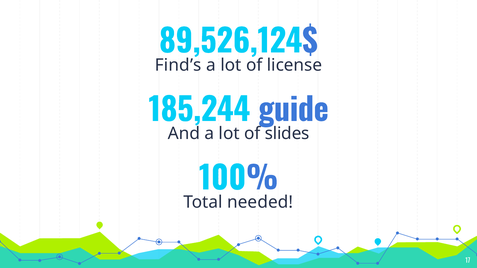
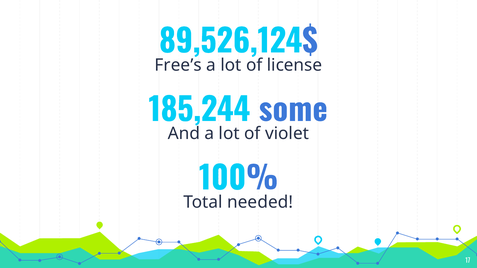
Find’s: Find’s -> Free’s (178, 65)
guide: guide -> some (293, 111)
slides: slides -> violet (287, 134)
